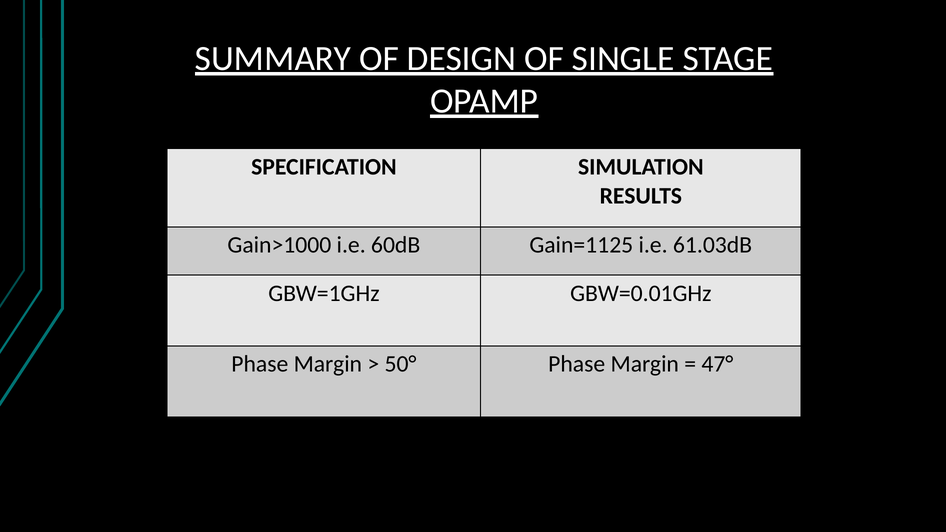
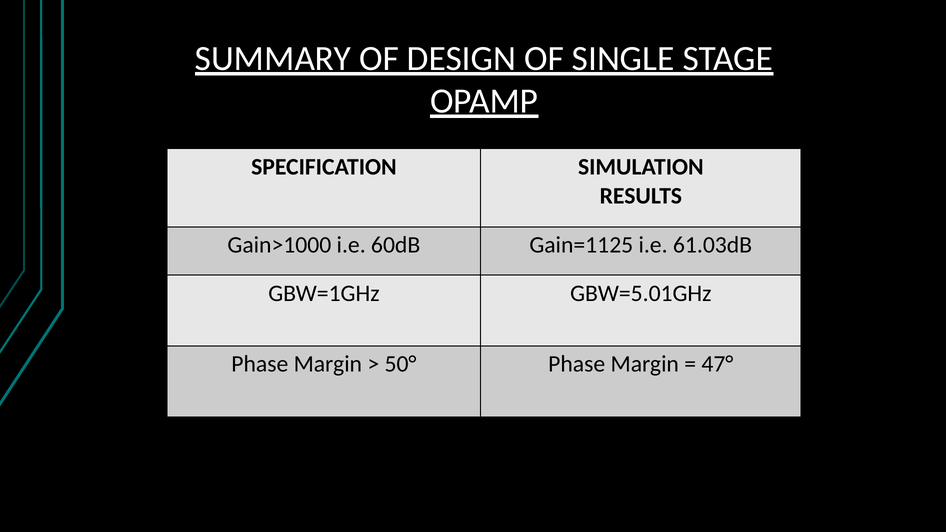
GBW=0.01GHz: GBW=0.01GHz -> GBW=5.01GHz (641, 293)
